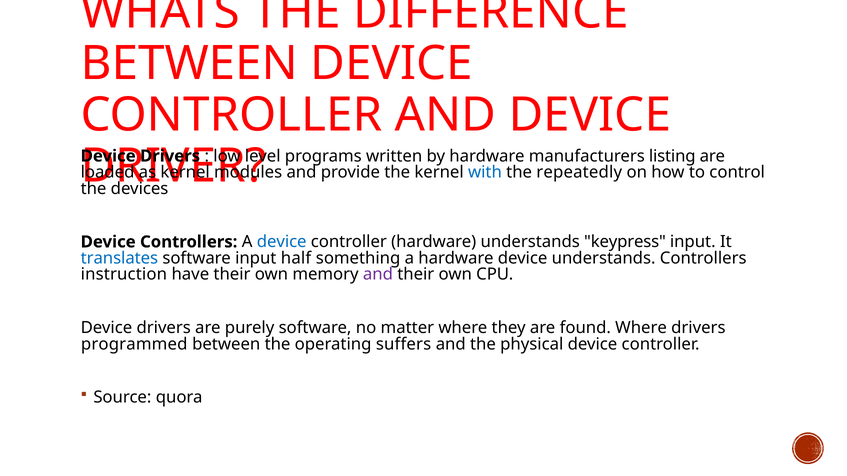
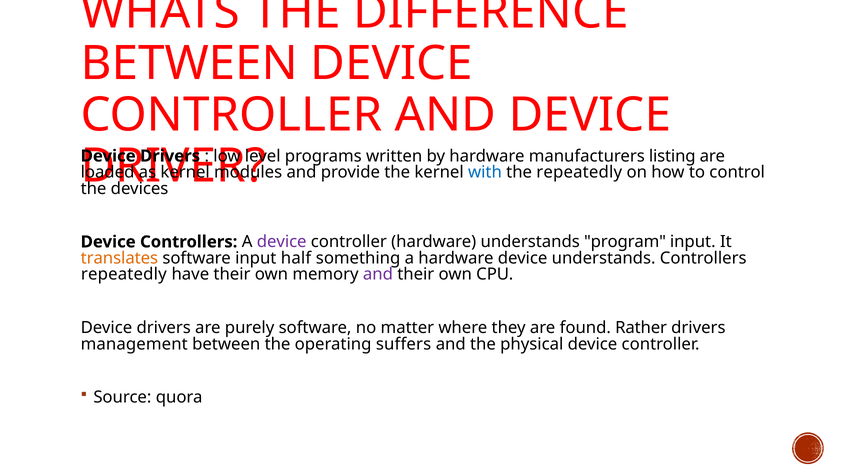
device colour: blue -> purple (282, 242)
keypress: keypress -> program (625, 242)
translates colour: blue -> orange (119, 258)
instruction: instruction -> repeatedly (124, 275)
found Where: Where -> Rather (641, 328)
programmed: programmed -> management (134, 344)
